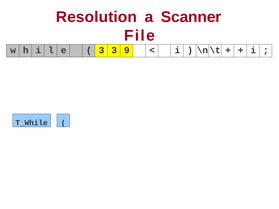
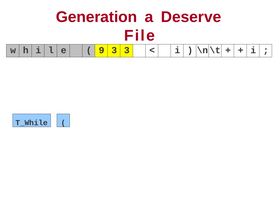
Resolution: Resolution -> Generation (97, 17)
Scanner: Scanner -> Deserve (191, 17)
3: 3 -> 9 (102, 50)
3 9: 9 -> 3 (127, 50)
